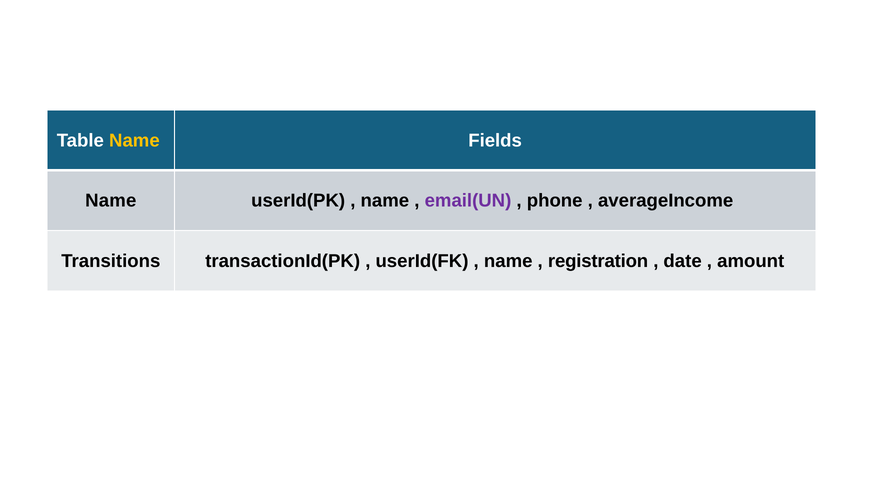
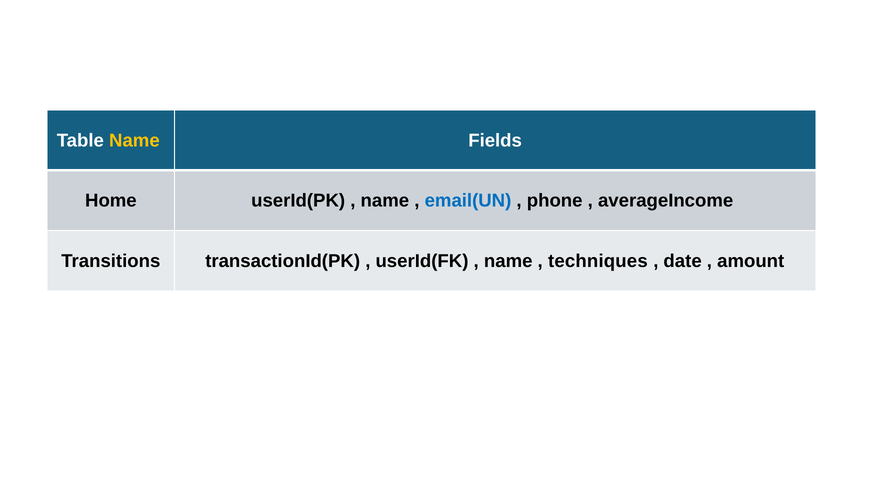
Name: Name -> Home (111, 201)
email(UN colour: purple -> blue (468, 201)
registration: registration -> techniques (598, 261)
